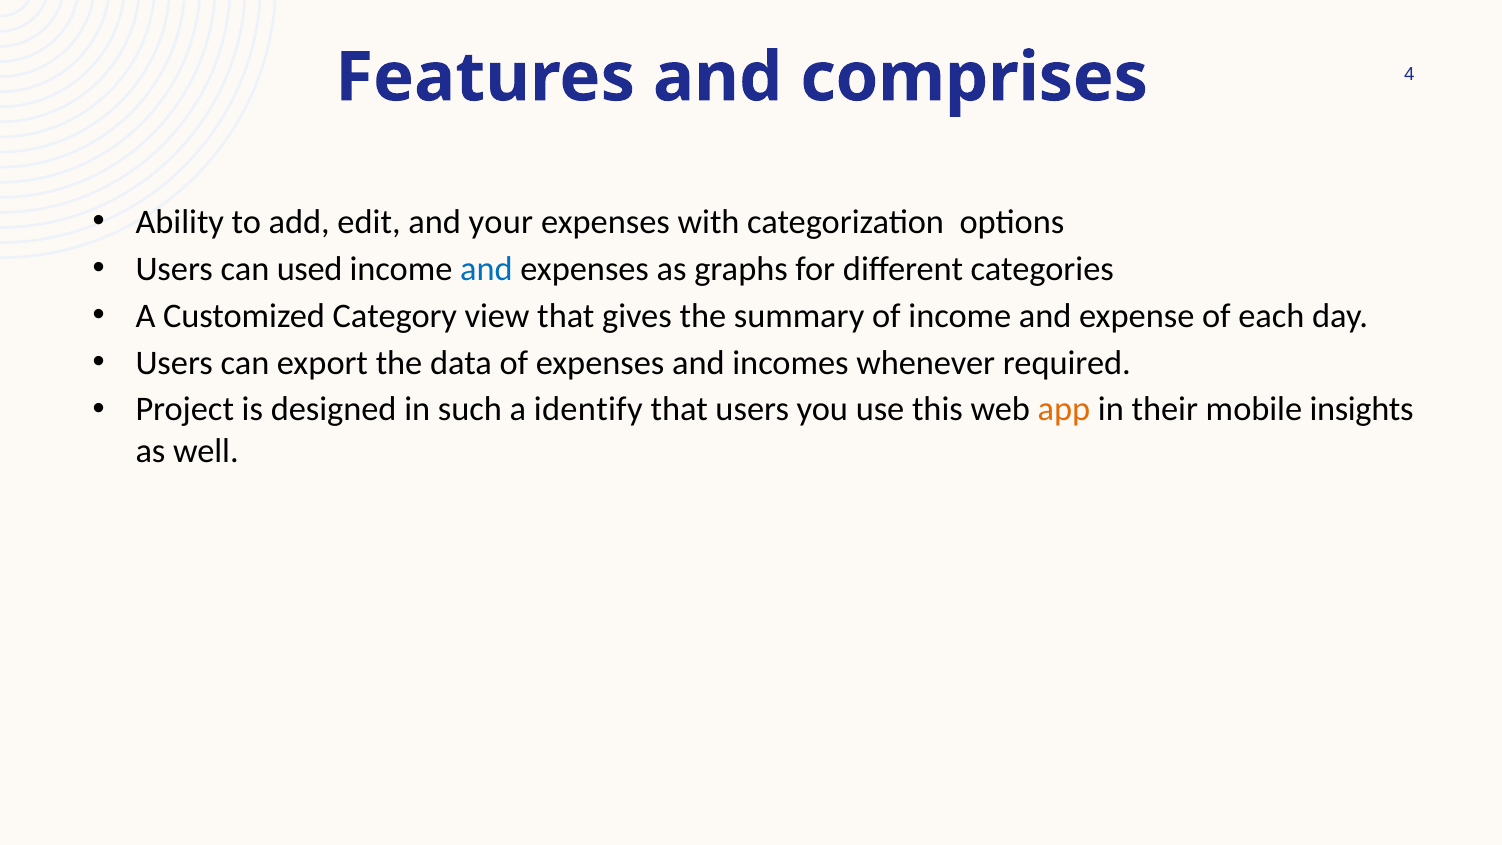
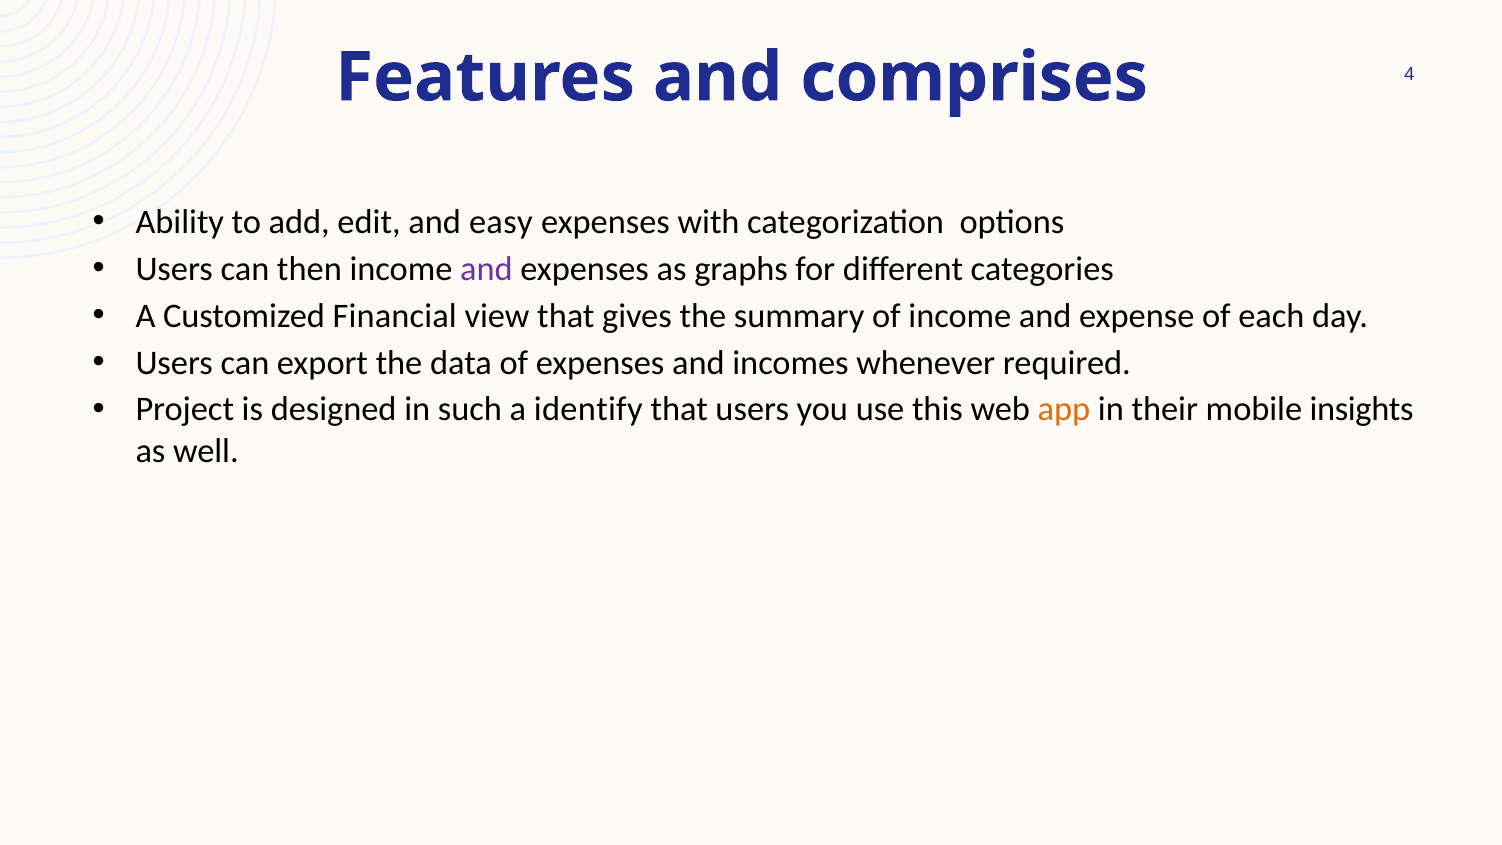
your: your -> easy (501, 222)
used: used -> then (309, 269)
and colour: blue -> purple (486, 269)
Category: Category -> Financial (395, 316)
